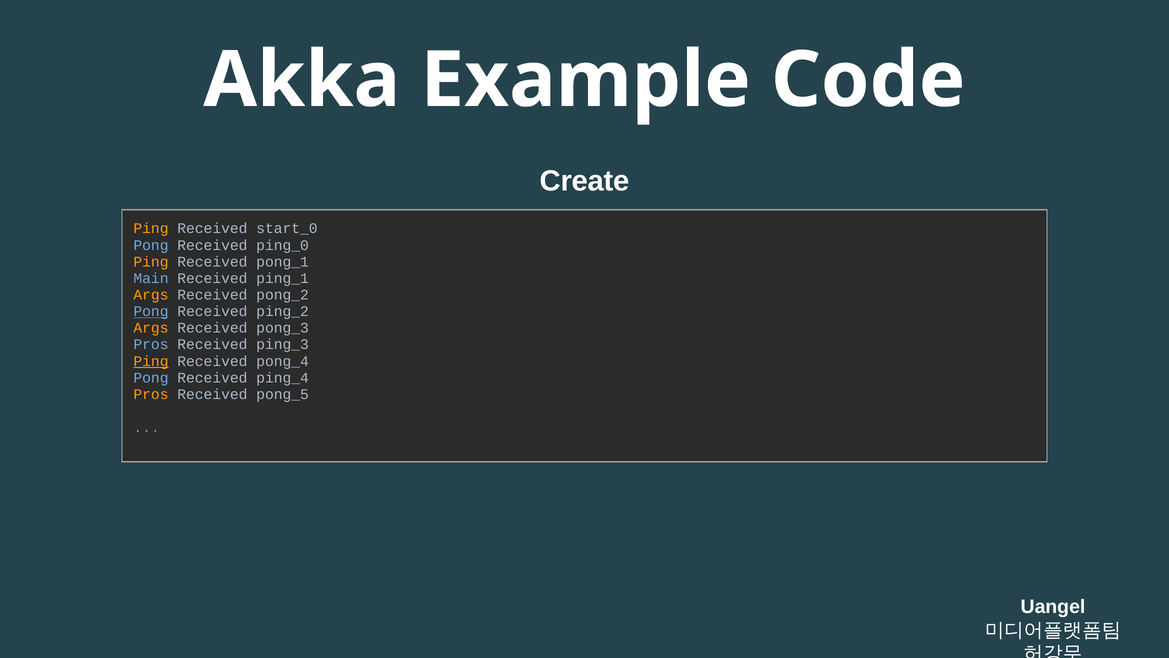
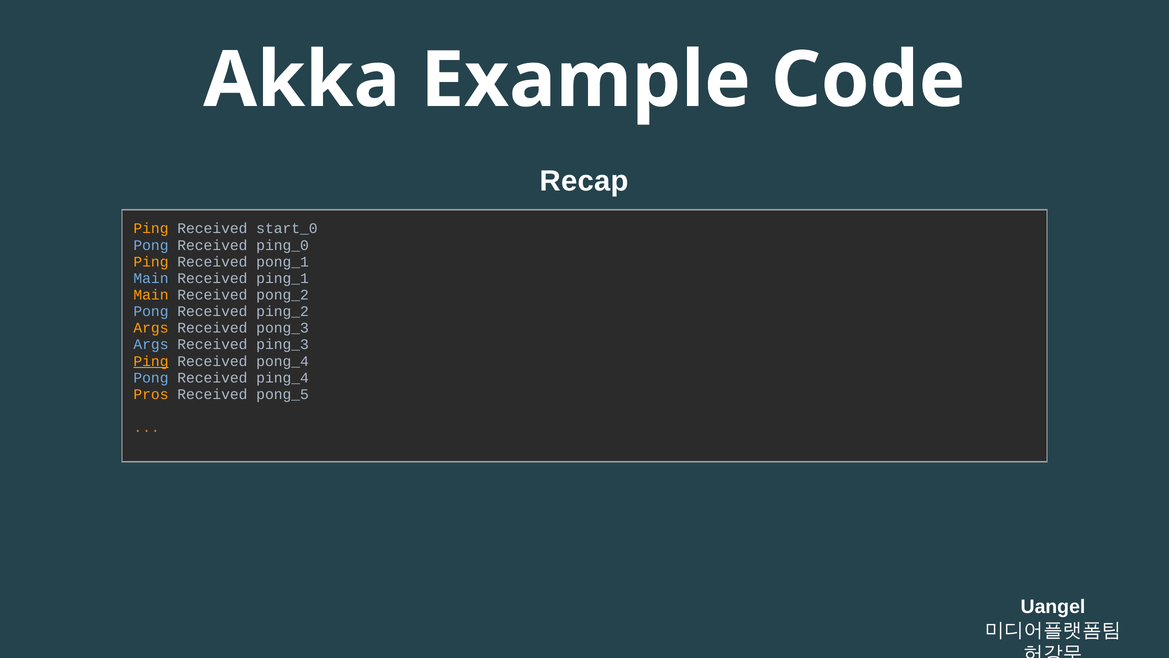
Create: Create -> Recap (584, 181)
Args: Args -> Main (151, 295)
Pong underline: present -> none (151, 311)
Pros: Pros -> Args (151, 344)
